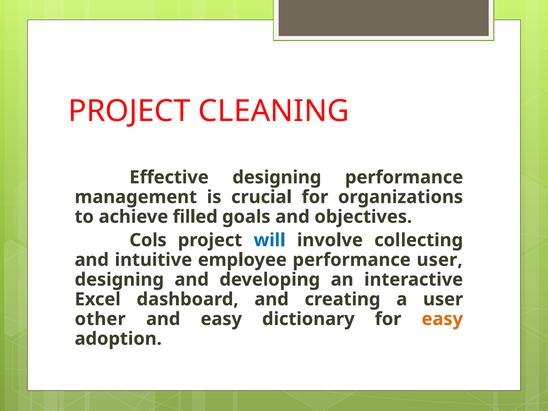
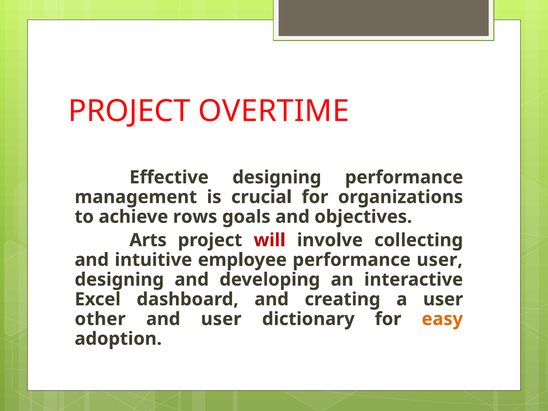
CLEANING: CLEANING -> OVERTIME (274, 111)
filled: filled -> rows (195, 217)
Cols: Cols -> Arts (148, 240)
will colour: blue -> red (270, 240)
and easy: easy -> user (221, 319)
